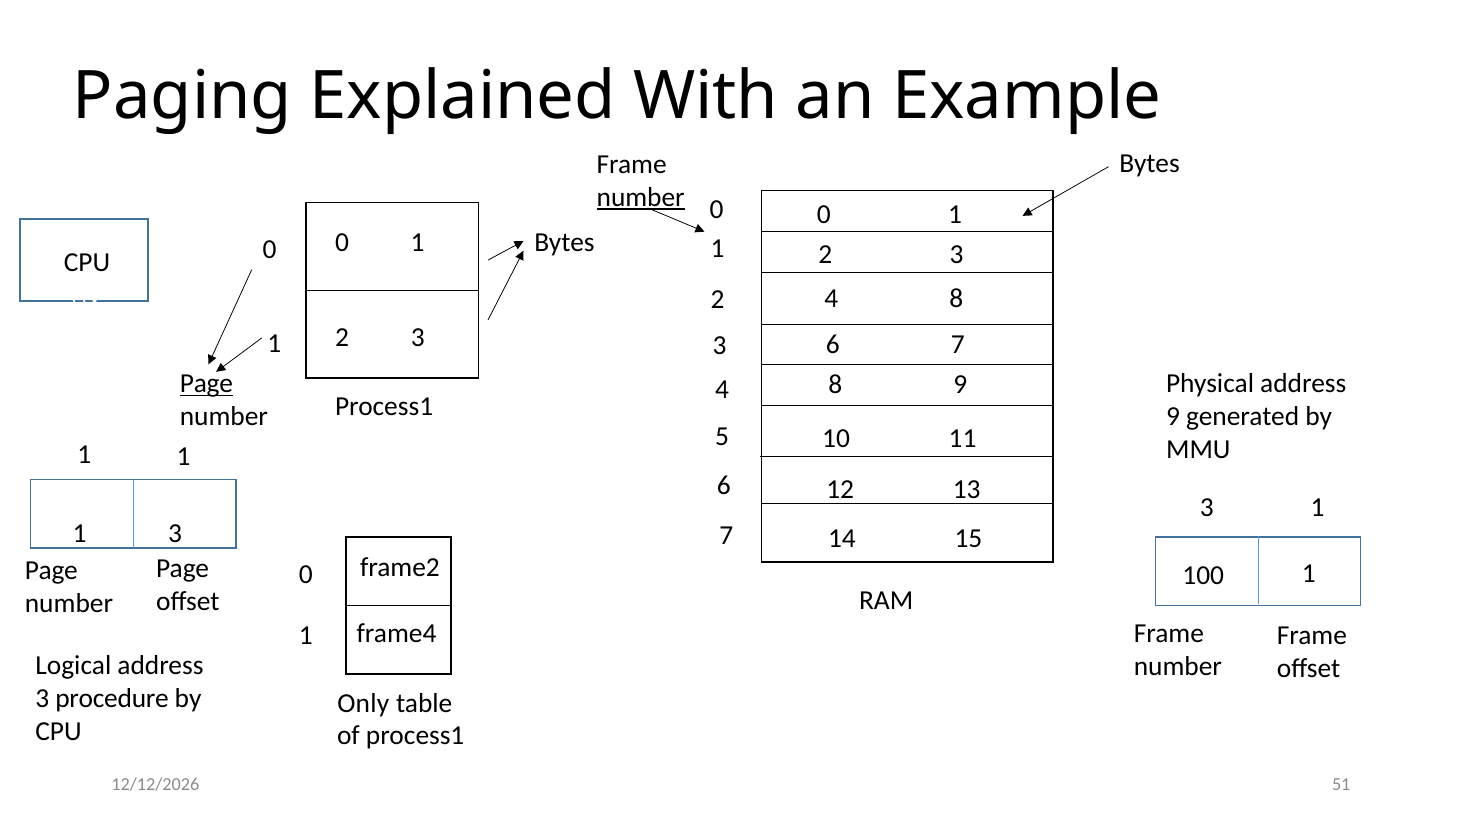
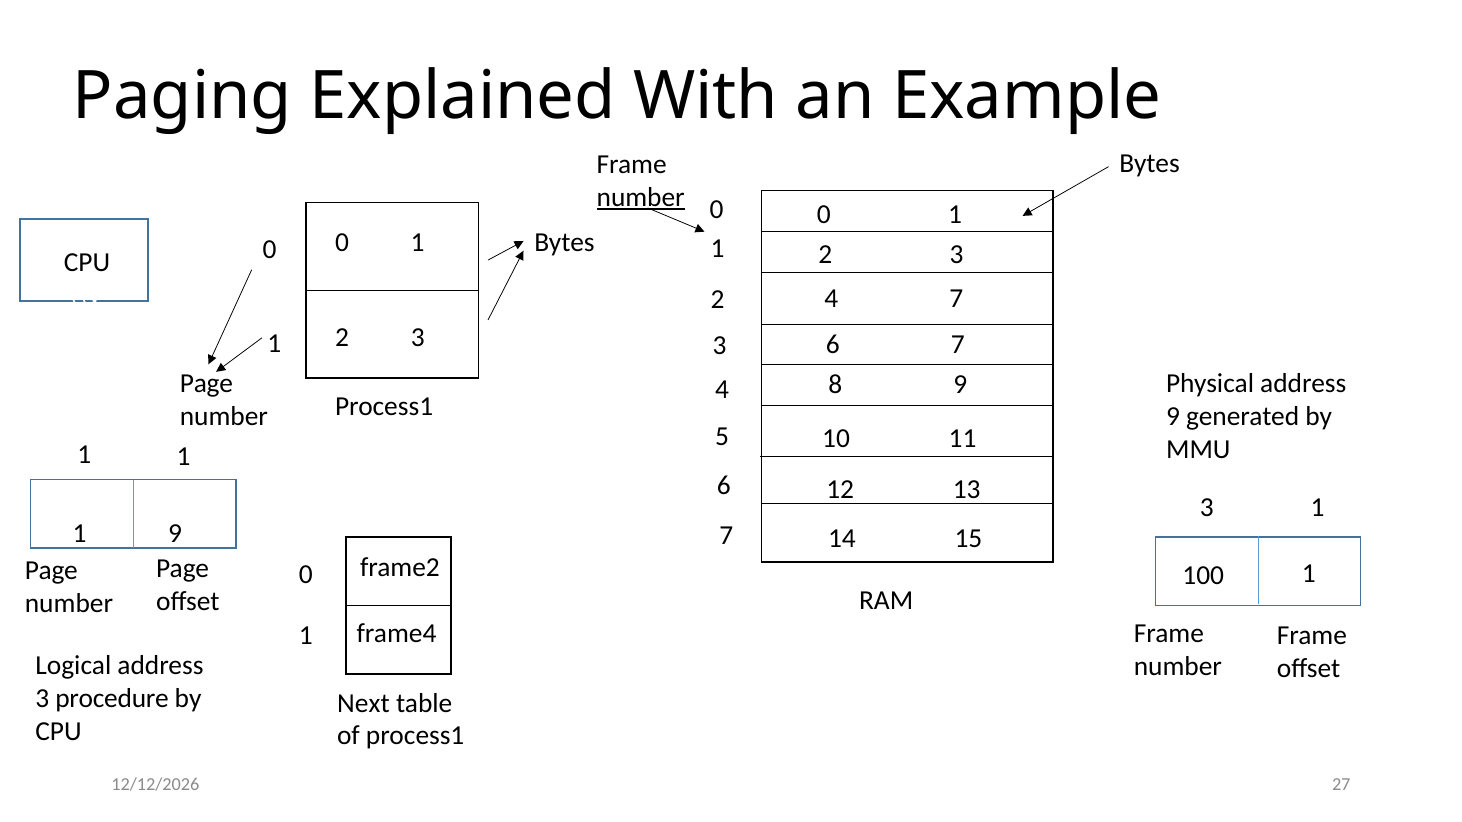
4 8: 8 -> 7 (956, 299)
Page underline: present -> none (206, 384)
1 3: 3 -> 9 (175, 533)
Only: Only -> Next (363, 703)
51: 51 -> 27 (1341, 785)
